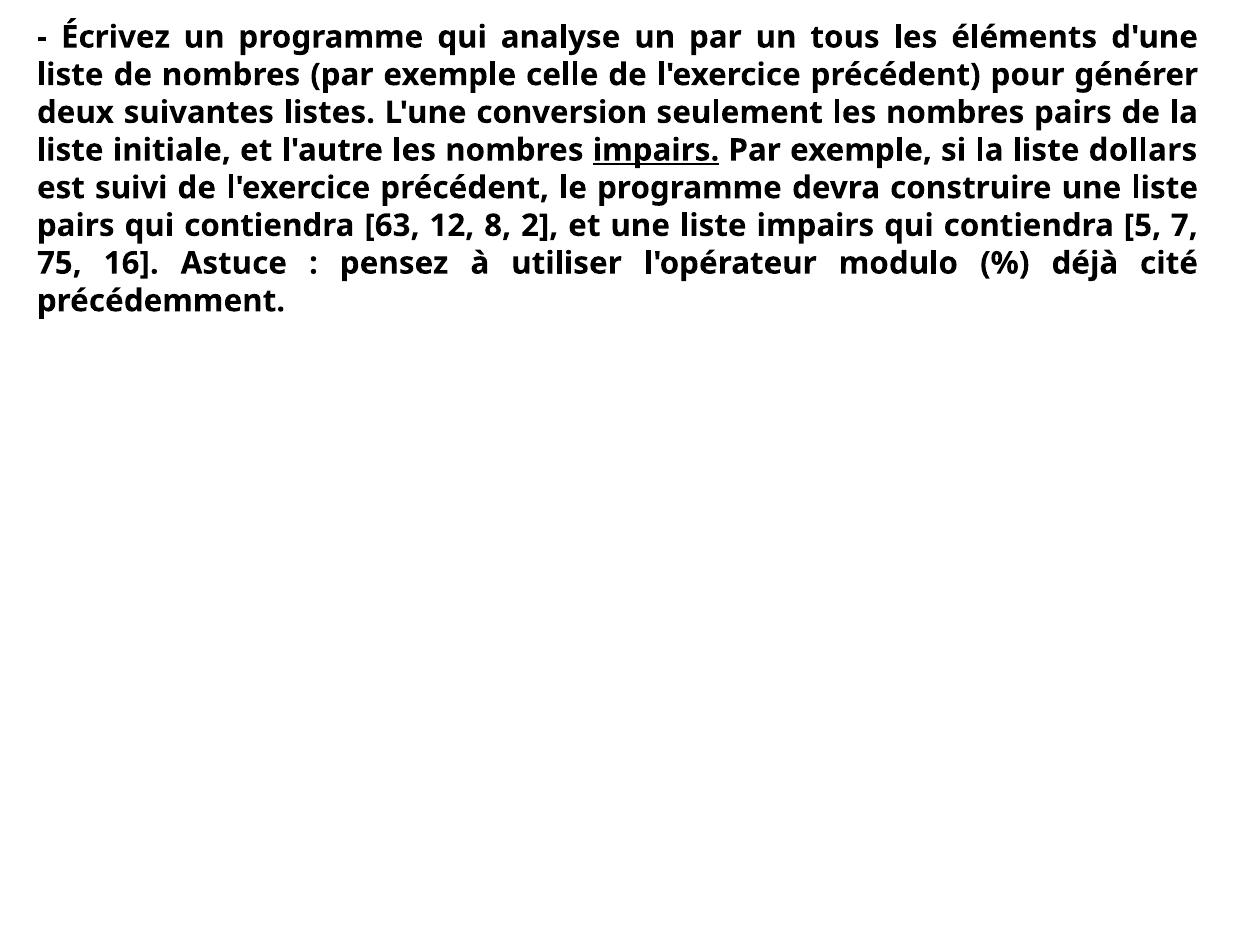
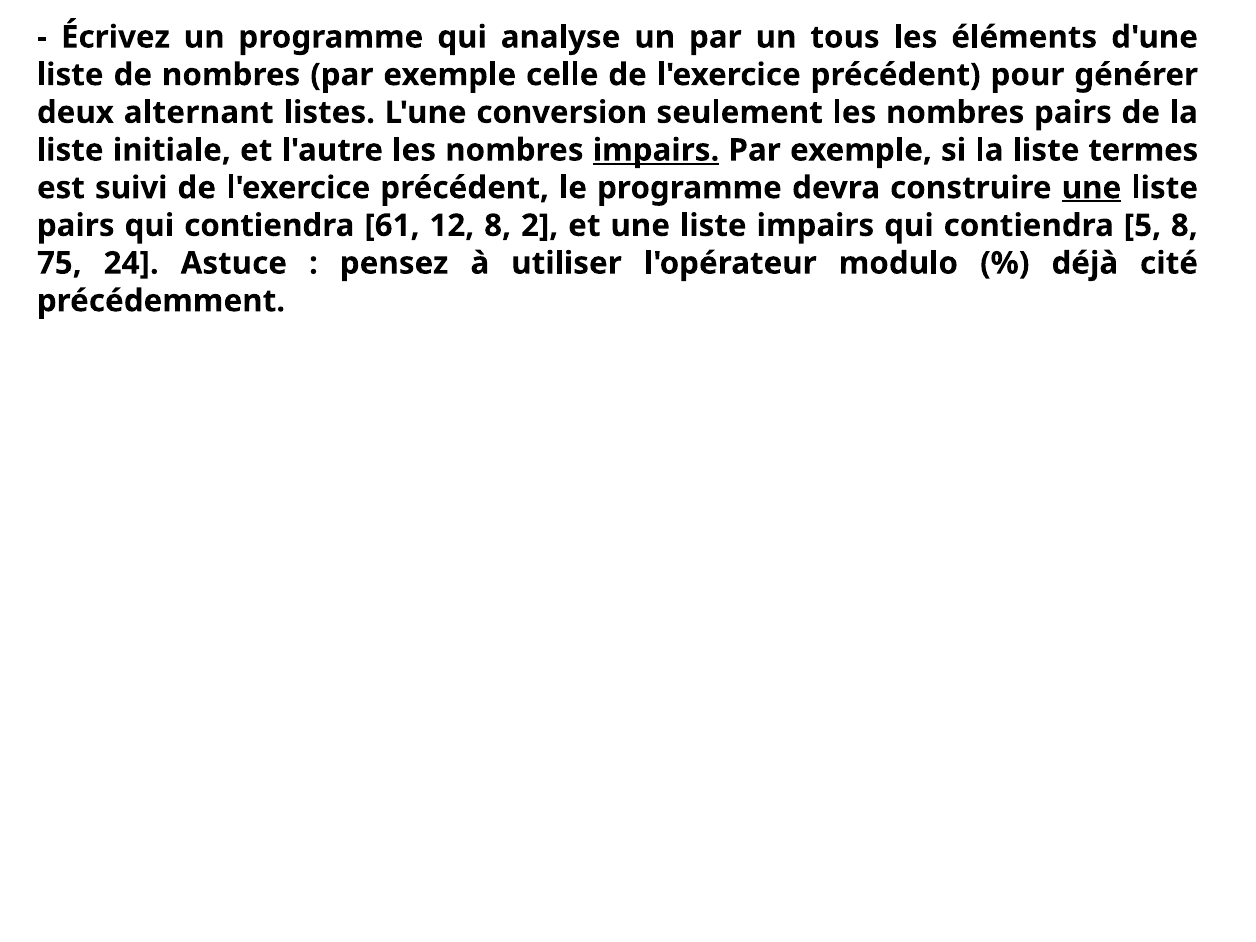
suivantes: suivantes -> alternant (199, 113)
dollars: dollars -> termes (1143, 150)
une underline: none -> present (1091, 188)
63: 63 -> 61 (392, 226)
5 7: 7 -> 8 (1184, 226)
16: 16 -> 24 (131, 263)
